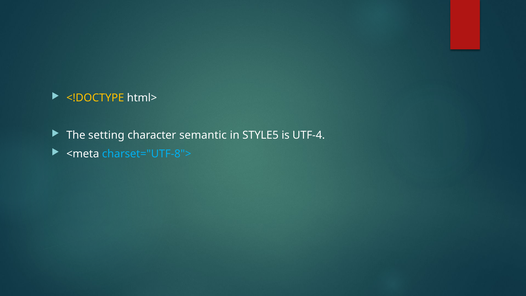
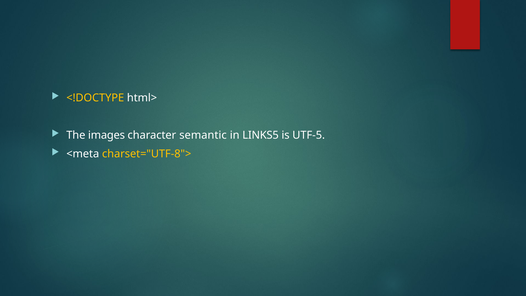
setting: setting -> images (107, 135)
STYLE5: STYLE5 -> LINKS5 (261, 135)
UTF-4: UTF-4 -> UTF-5 (309, 135)
charset="UTF-8"> colour: light blue -> yellow (147, 154)
